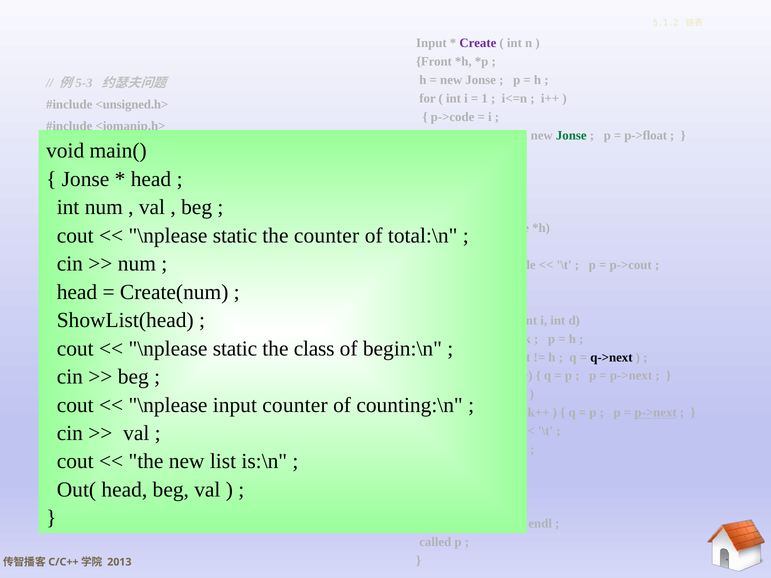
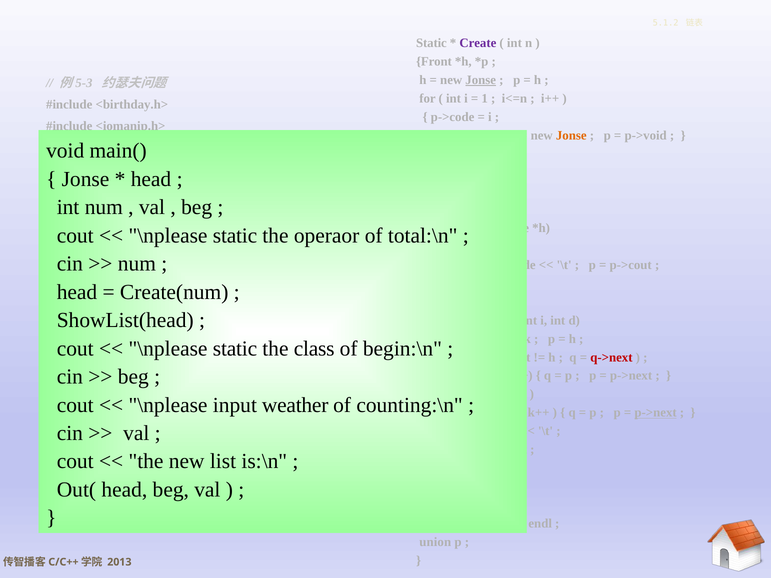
Input: Input -> Static (431, 43)
Jonse underline: none -> present (481, 80)
<unsigned.h>: <unsigned.h> -> <birthday.h> (132, 104)
Jonse colour: green -> orange (571, 136)
p->float: p->float -> p->void (646, 136)
the counter: counter -> operaor (327, 236)
q->next colour: black -> red (611, 357)
input counter: counter -> weather (295, 405)
called: called -> union (435, 542)
